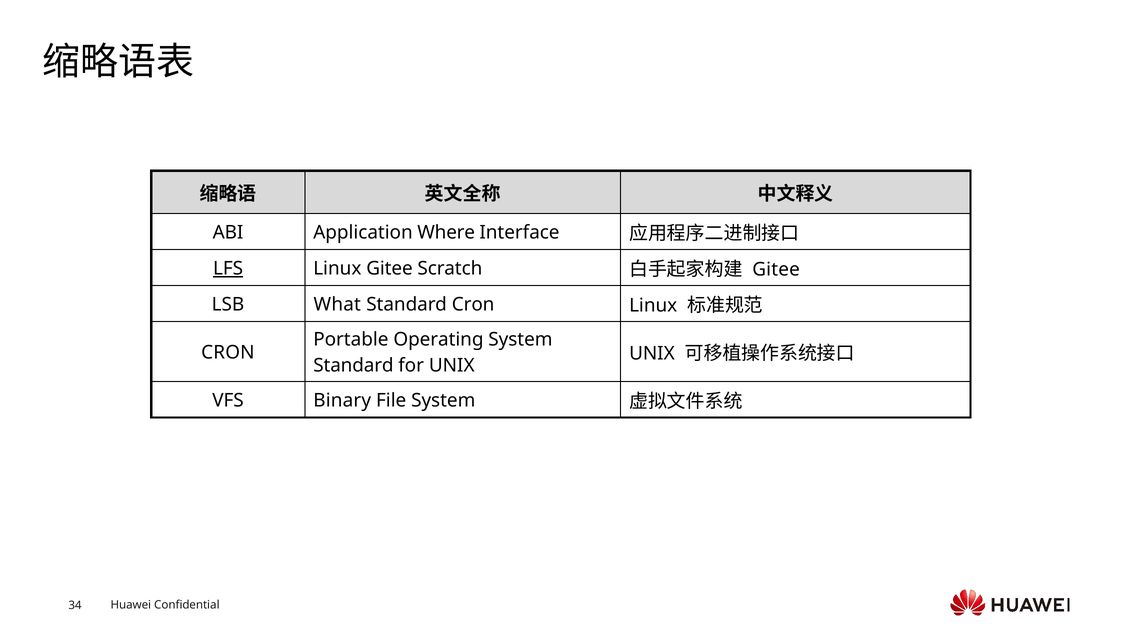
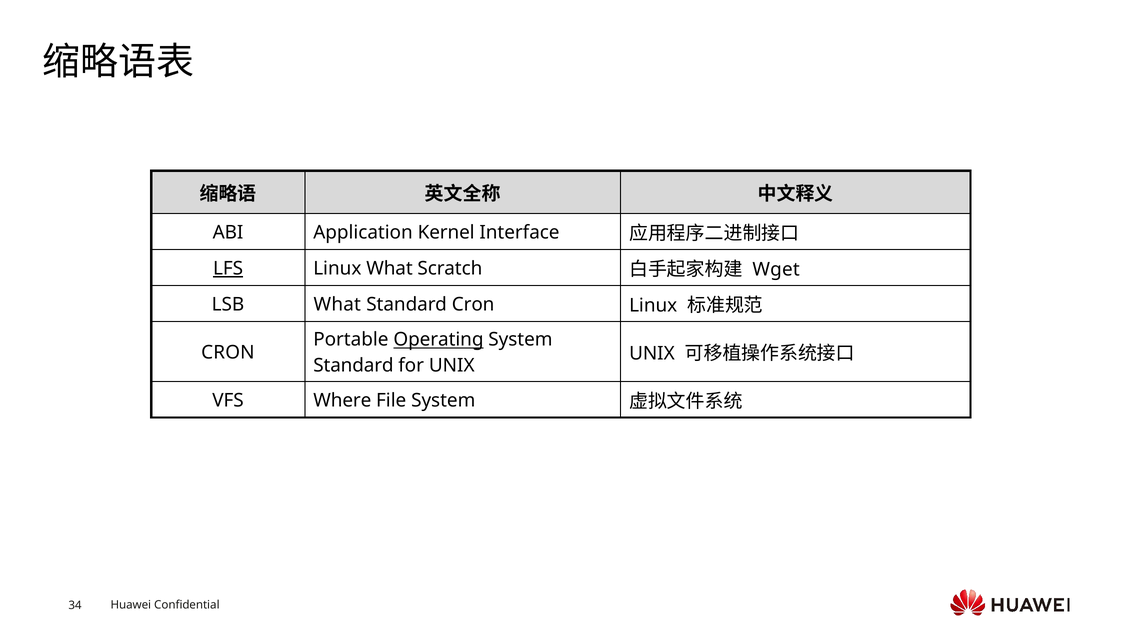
Where: Where -> Kernel (446, 232)
Linux Gitee: Gitee -> What (389, 268)
Gitee: Gitee -> Wget (776, 269)
Operating underline: none -> present (438, 339)
Binary: Binary -> Where (342, 400)
